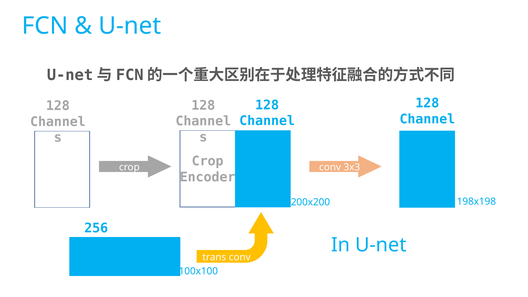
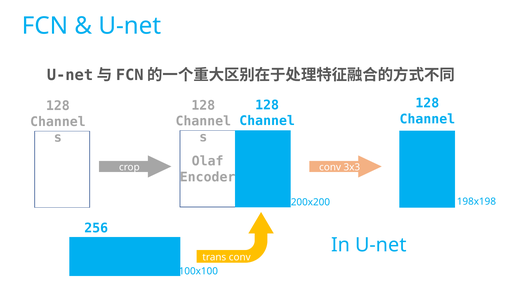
Crop: Crop -> Olaf (208, 161)
